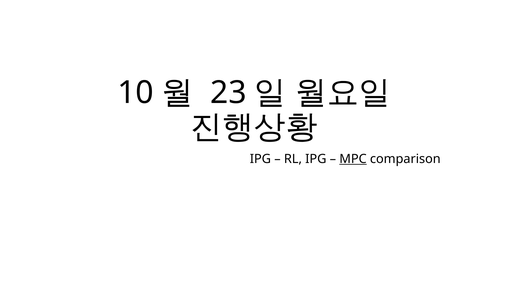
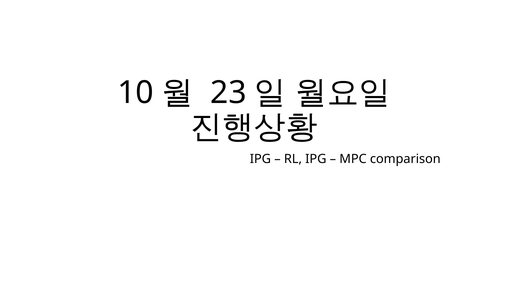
MPC underline: present -> none (353, 159)
